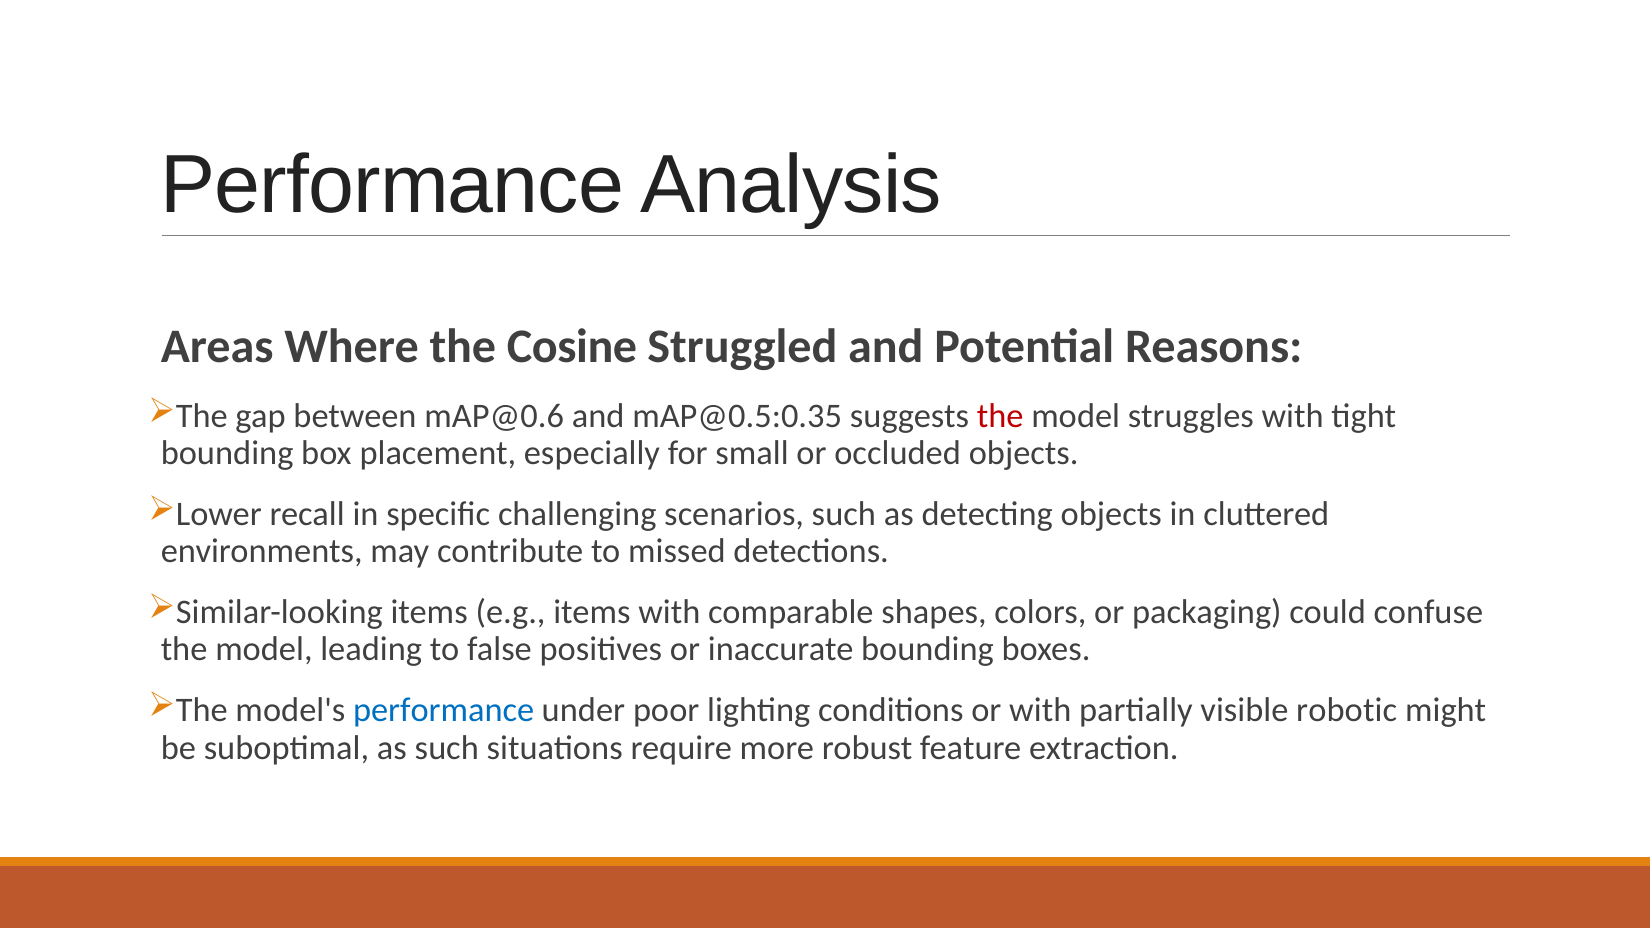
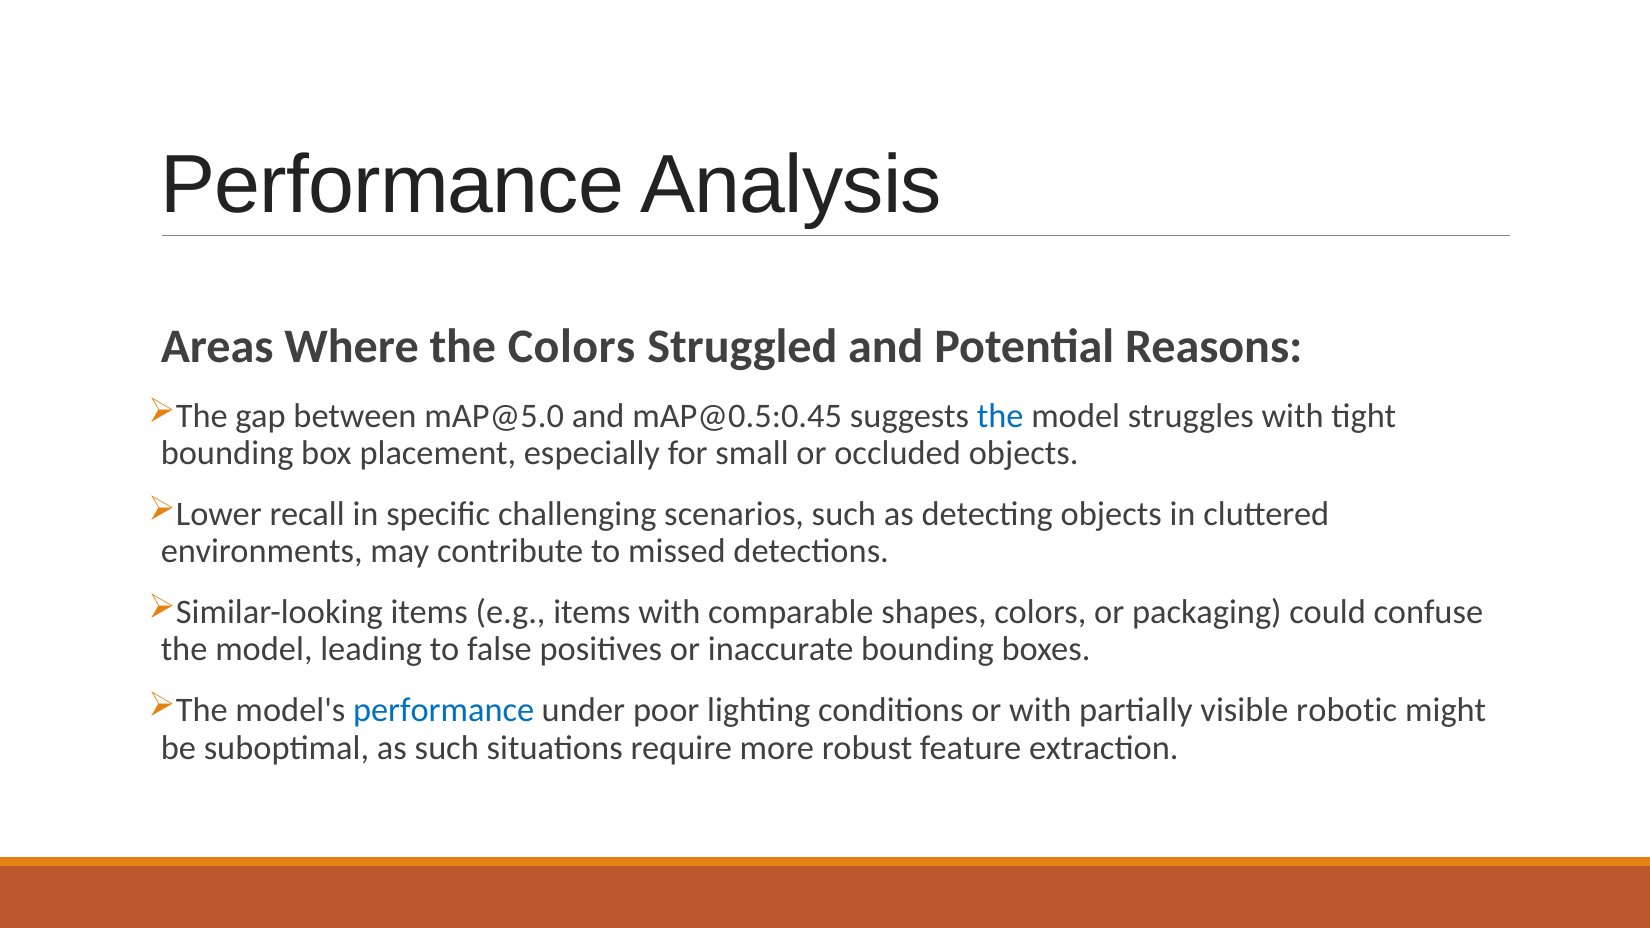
the Cosine: Cosine -> Colors (572, 347)
mAP@0.6: mAP@0.6 -> mAP@5.0 (494, 416)
mAP@0.5:0.35: mAP@0.5:0.35 -> mAP@0.5:0.45 (737, 416)
the colour: red -> blue (1000, 416)
